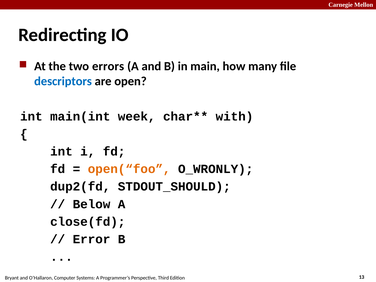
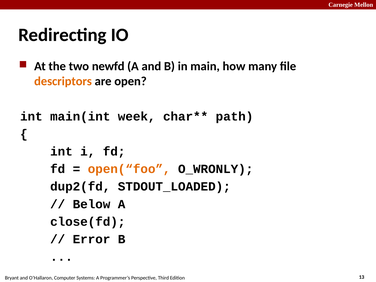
errors: errors -> newfd (108, 66)
descriptors colour: blue -> orange (63, 81)
with: with -> path (234, 116)
STDOUT_SHOULD: STDOUT_SHOULD -> STDOUT_LOADED (174, 187)
